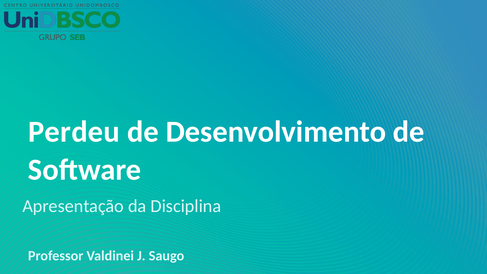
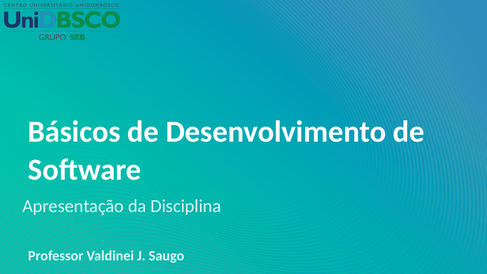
Perdeu: Perdeu -> Básicos (74, 132)
